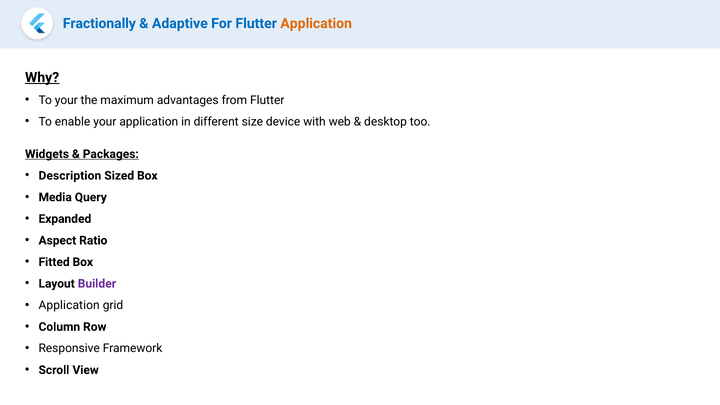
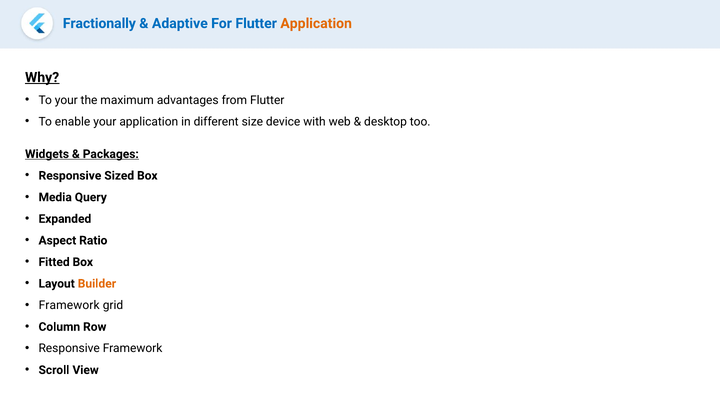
Description: Description -> Responsive (70, 176)
Builder colour: purple -> orange (97, 284)
Application: Application -> Framework (69, 305)
